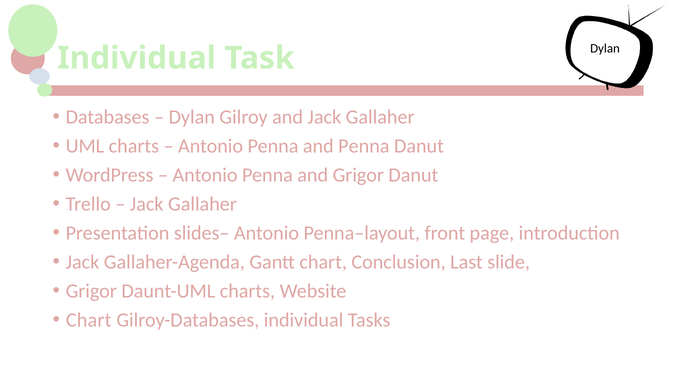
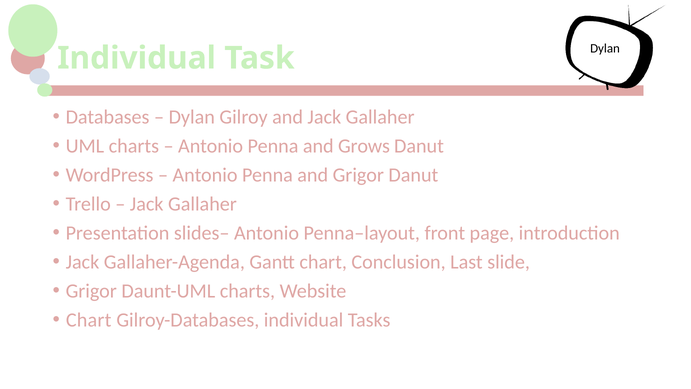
and Penna: Penna -> Grows (364, 146)
